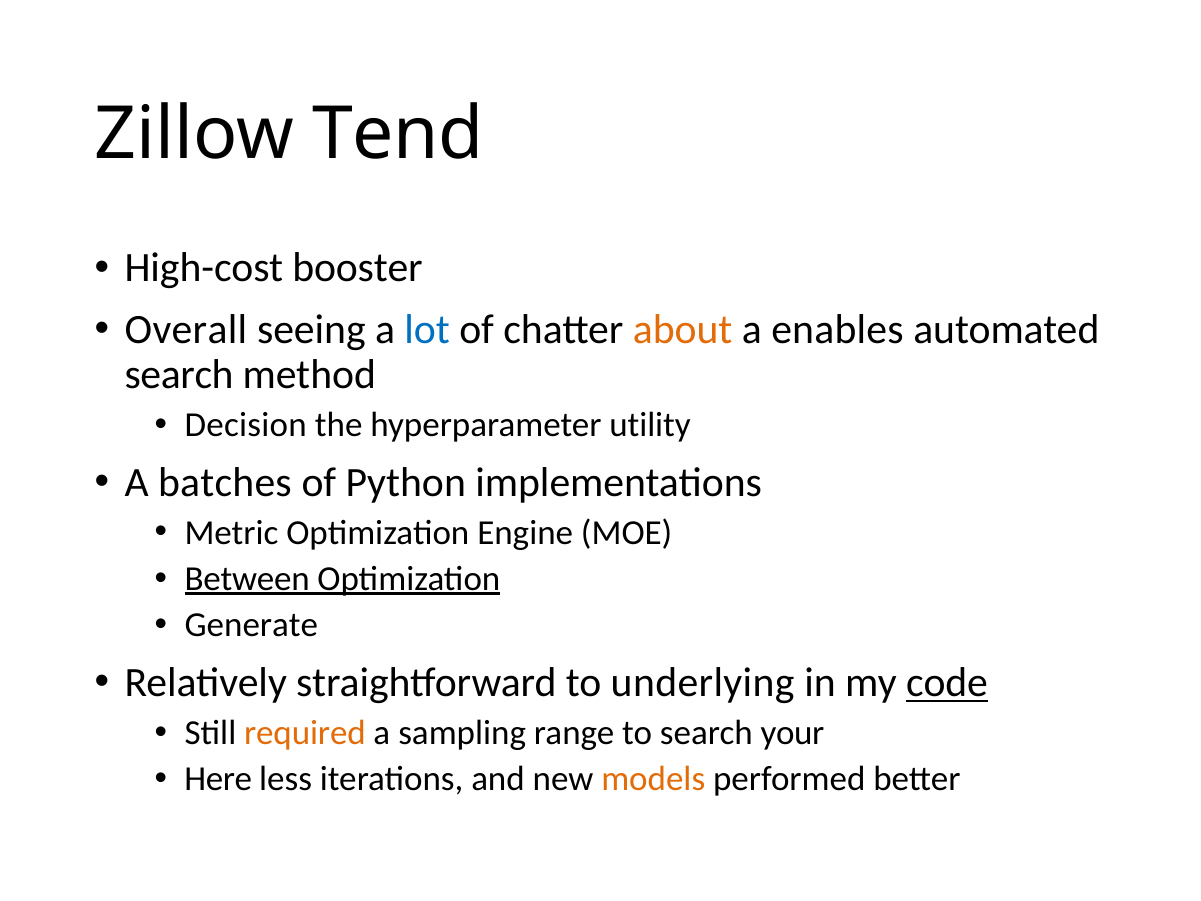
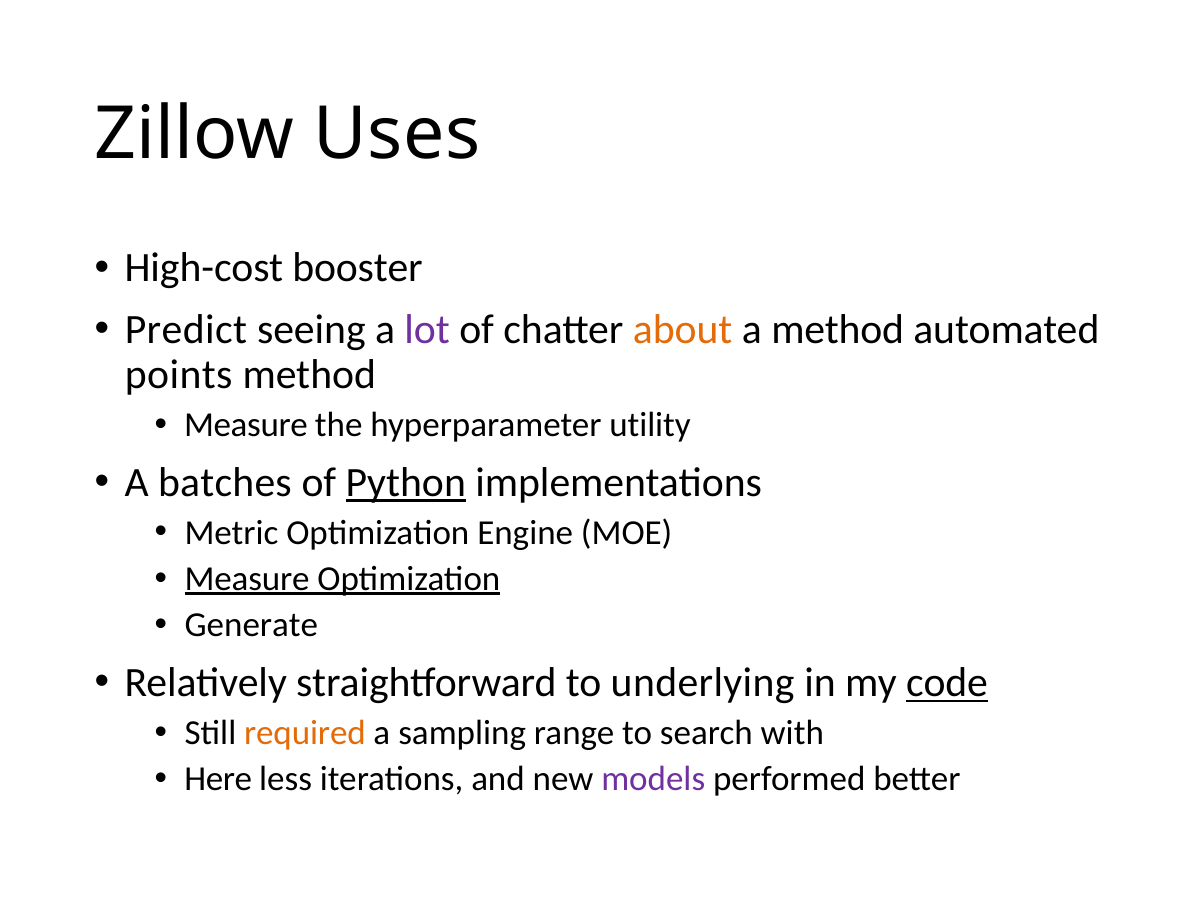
Tend: Tend -> Uses (397, 135)
Overall: Overall -> Predict (186, 330)
lot colour: blue -> purple (427, 330)
a enables: enables -> method (838, 330)
search: search -> points (179, 375)
Decision: Decision -> Measure (246, 425)
Python underline: none -> present (406, 483)
Between: Between -> Measure (247, 579)
your: your -> with (792, 733)
models colour: orange -> purple (653, 779)
